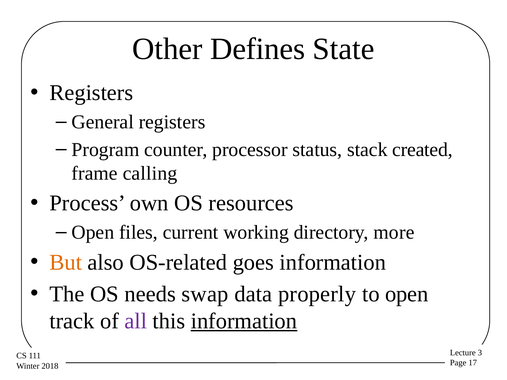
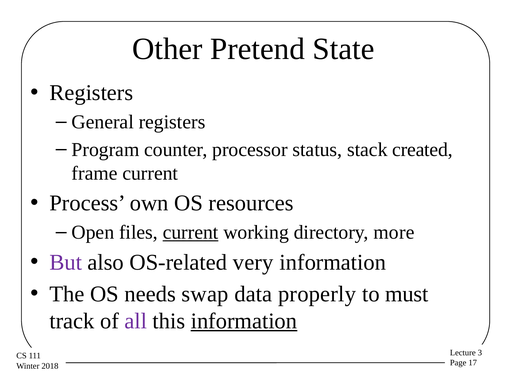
Defines: Defines -> Pretend (258, 49)
frame calling: calling -> current (150, 173)
current underline: none -> present (191, 232)
But colour: orange -> purple (66, 263)
goes: goes -> very (253, 263)
to open: open -> must (407, 294)
